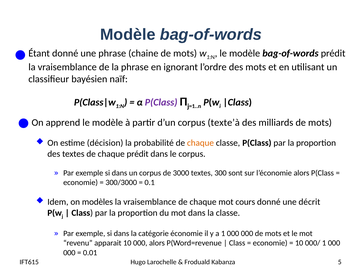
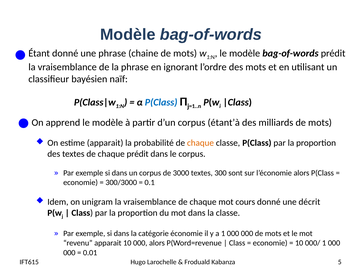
P(Class colour: purple -> blue (161, 102)
texte’à: texte’à -> étant’à (224, 123)
estime décision: décision -> apparait (105, 143)
modèles: modèles -> unigram (97, 202)
